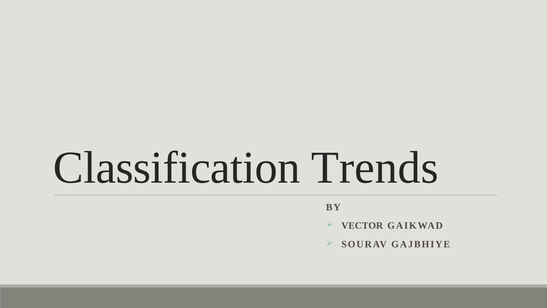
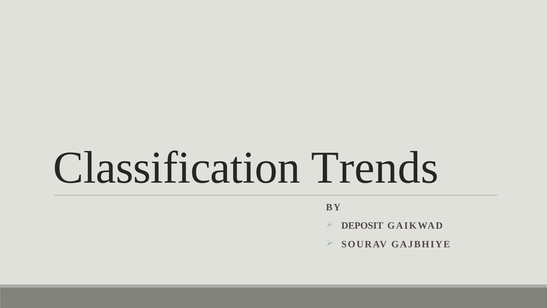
VECTOR: VECTOR -> DEPOSIT (362, 226)
